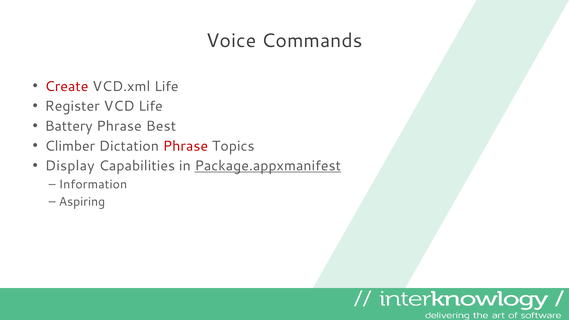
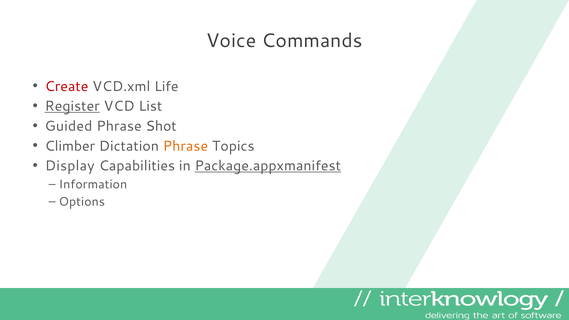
Register underline: none -> present (72, 106)
VCD Life: Life -> List (150, 106)
Battery: Battery -> Guided (69, 126)
Best: Best -> Shot (161, 126)
Phrase colour: red -> orange (185, 146)
Aspiring: Aspiring -> Options (82, 202)
